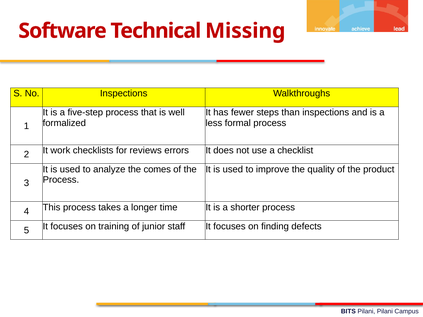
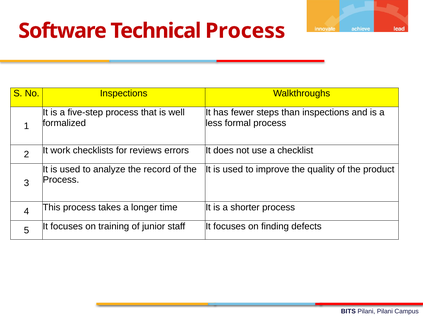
Technical Missing: Missing -> Process (245, 31)
comes: comes -> record (157, 170)
